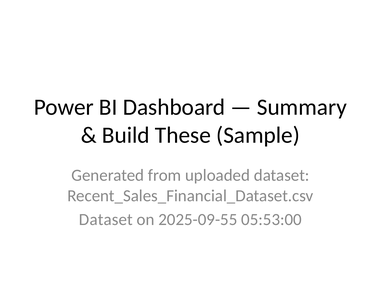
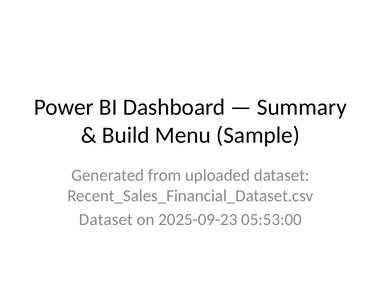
These: These -> Menu (183, 135)
2025-09-55: 2025-09-55 -> 2025-09-23 (198, 219)
